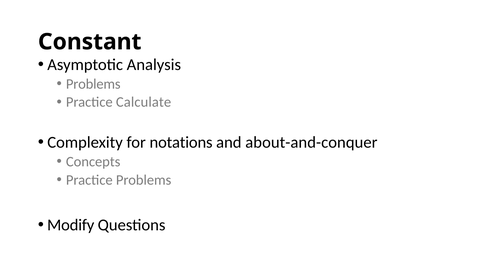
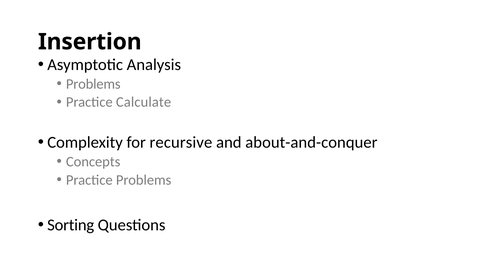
Constant: Constant -> Insertion (90, 42)
notations: notations -> recursive (181, 142)
Modify: Modify -> Sorting (71, 225)
